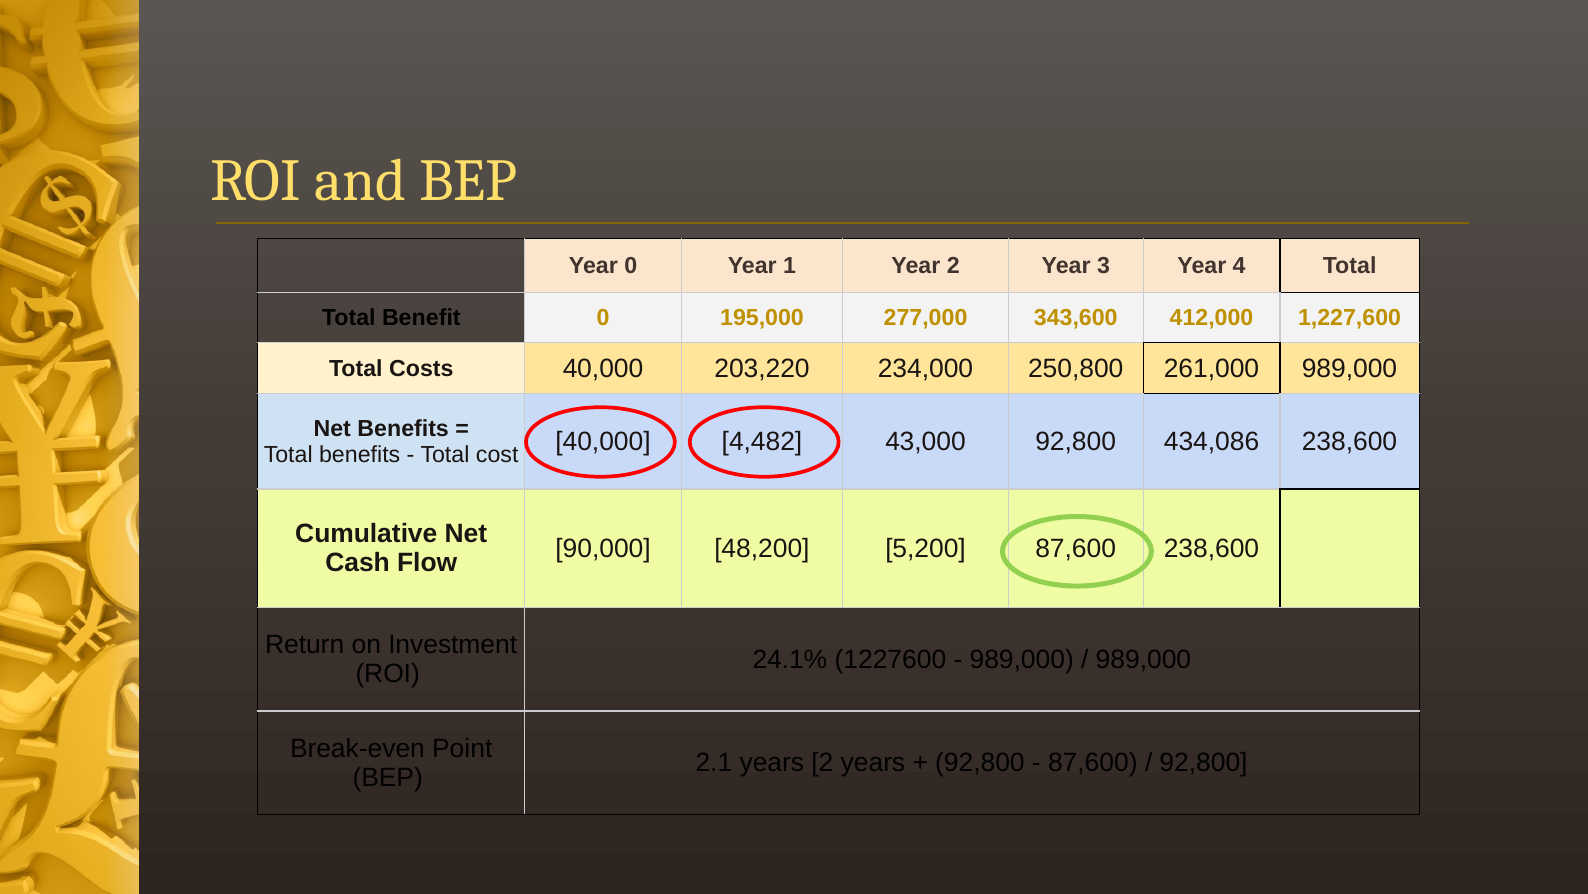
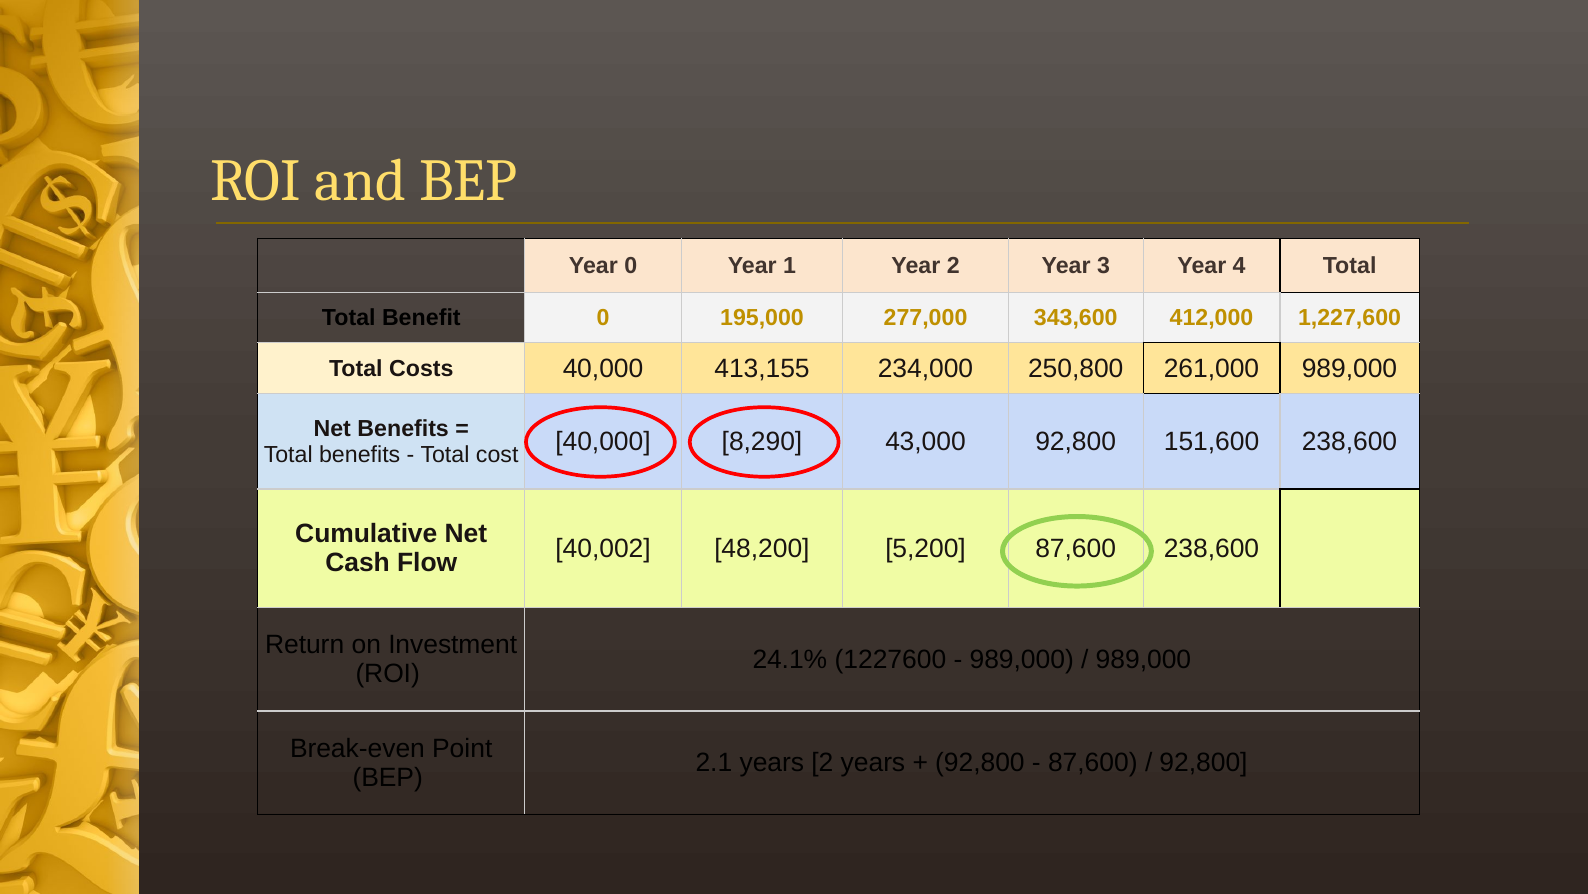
203,220: 203,220 -> 413,155 (762, 368)
4,482: 4,482 -> 8,290 (762, 442)
434,086: 434,086 -> 151,600 (1212, 442)
90,000: 90,000 -> 40,002 (603, 548)
